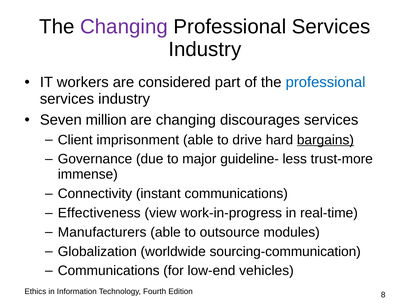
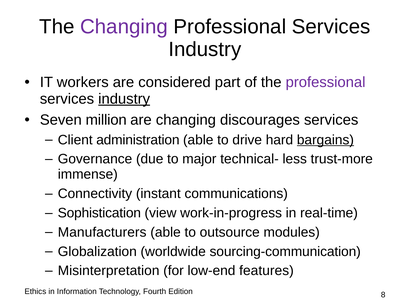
professional colour: blue -> purple (326, 82)
industry underline: none -> present (124, 99)
imprisonment: imprisonment -> administration (138, 140)
guideline-: guideline- -> technical- (250, 159)
Effectiveness: Effectiveness -> Sophistication (99, 213)
Communications: Communications -> Misinterpretation (109, 270)
vehicles: vehicles -> features (266, 270)
